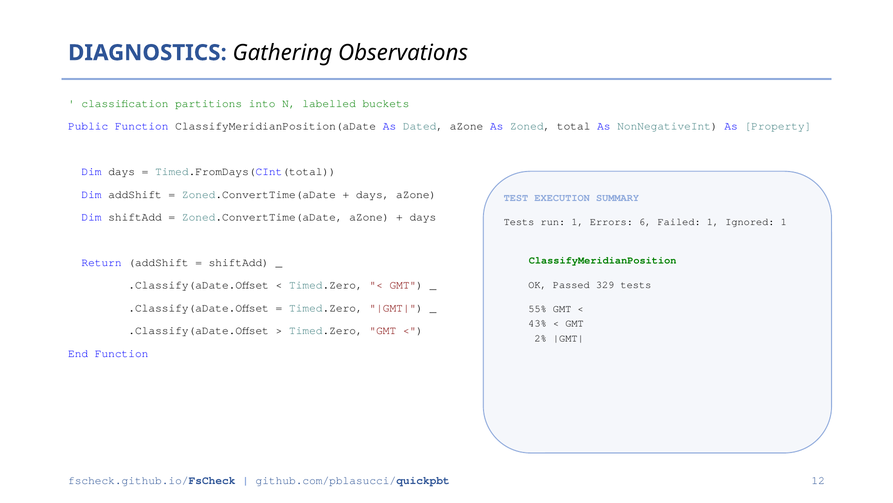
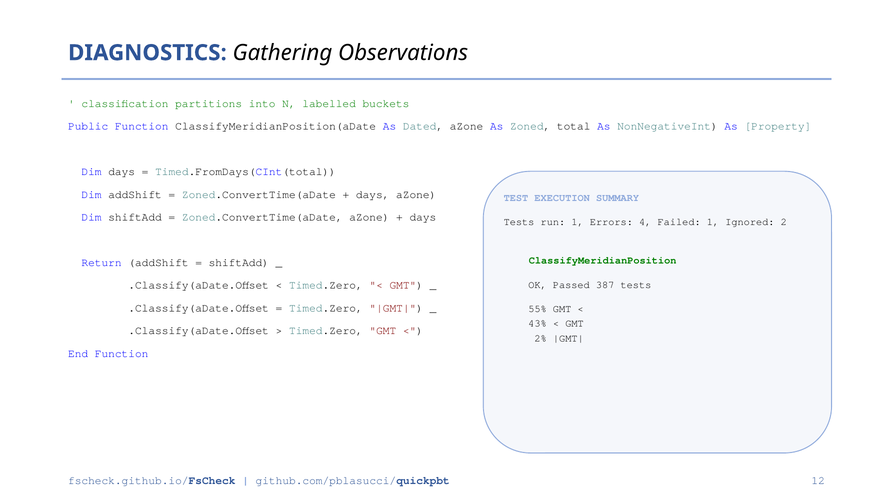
6: 6 -> 4 (645, 221)
Ignored 1: 1 -> 2 (784, 221)
329: 329 -> 387 (605, 284)
